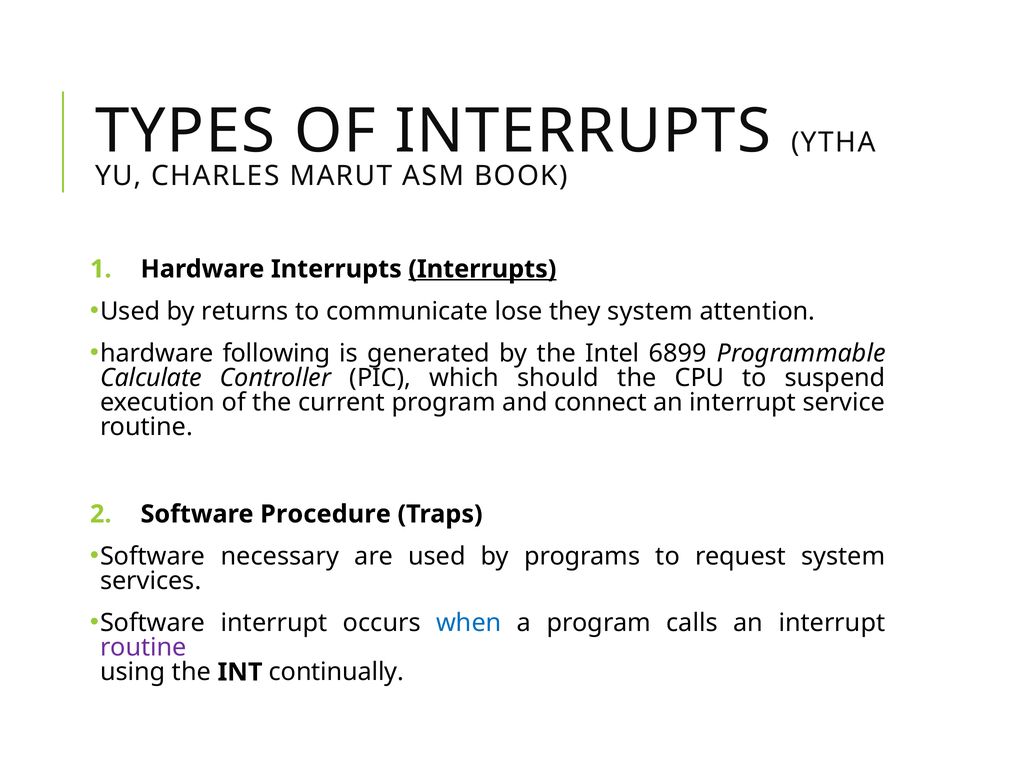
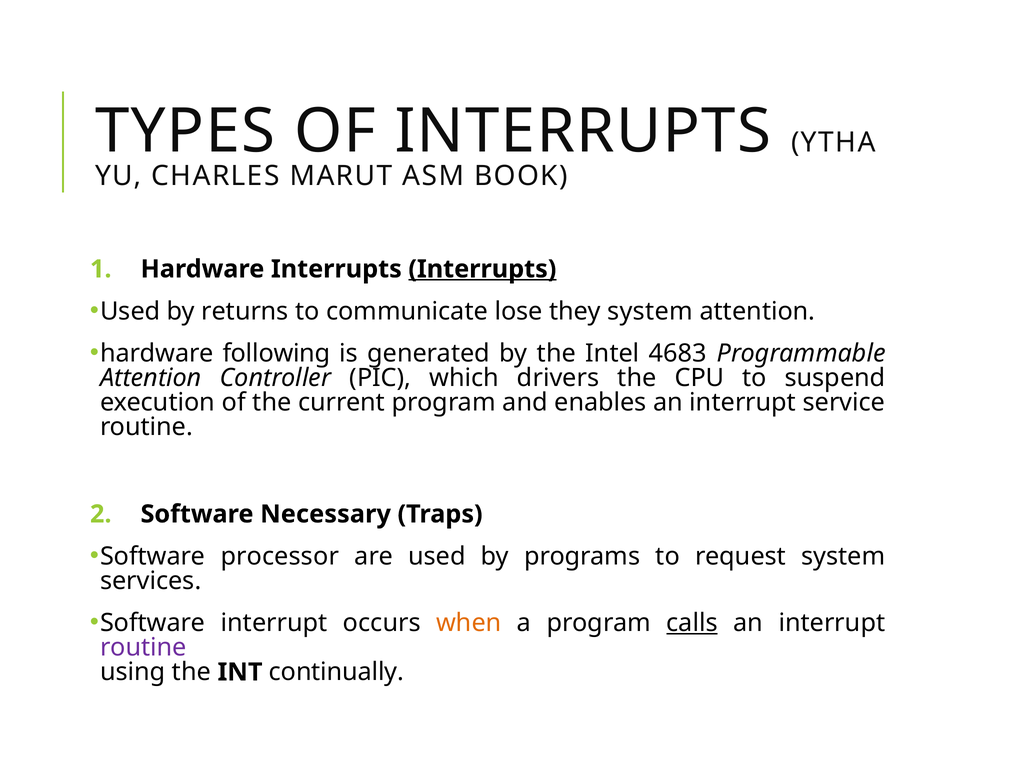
6899: 6899 -> 4683 (678, 354)
Calculate: Calculate -> Attention (151, 378)
should: should -> drivers (558, 378)
connect: connect -> enables (600, 403)
Procedure: Procedure -> Necessary (326, 514)
necessary: necessary -> processor (280, 556)
when colour: blue -> orange (469, 623)
calls underline: none -> present (692, 623)
